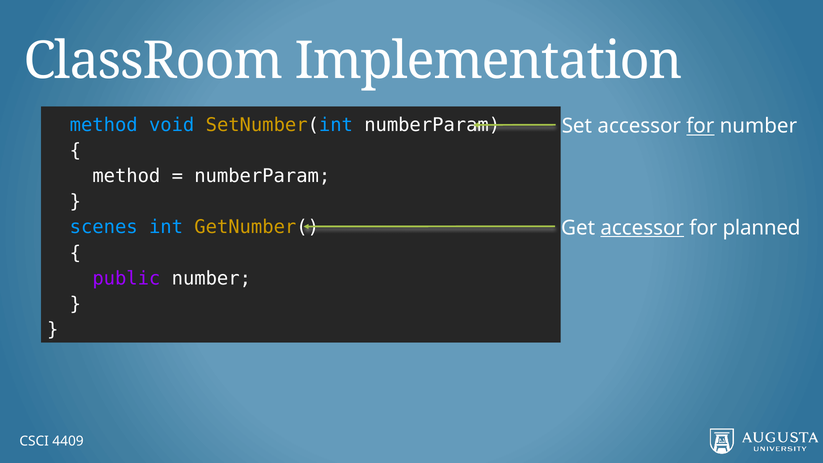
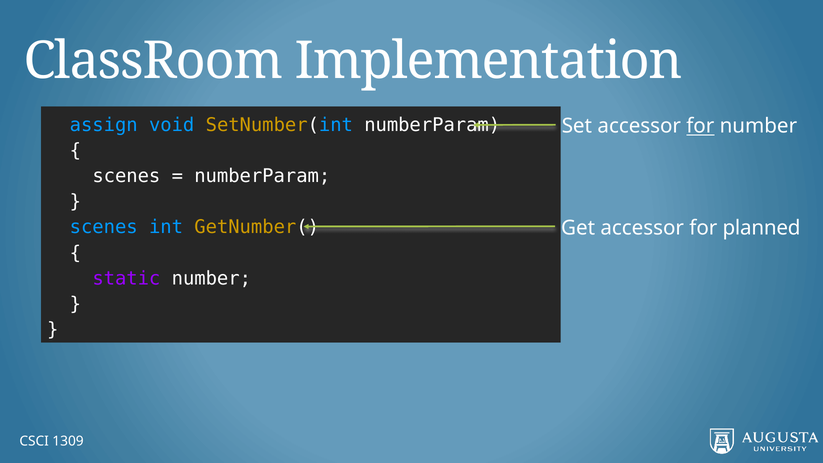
method: method -> assign (104, 125)
method: method -> scenes (126, 176)
accessor underline: present -> none (642, 228)
public: public -> static (126, 278)
4409: 4409 -> 1309 (68, 441)
